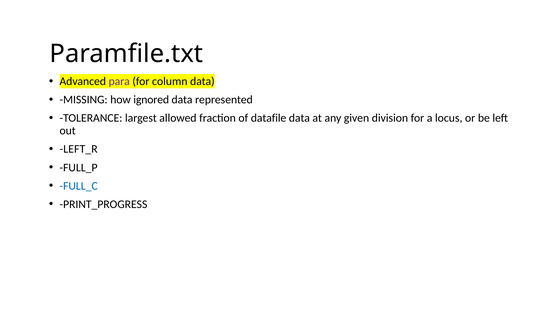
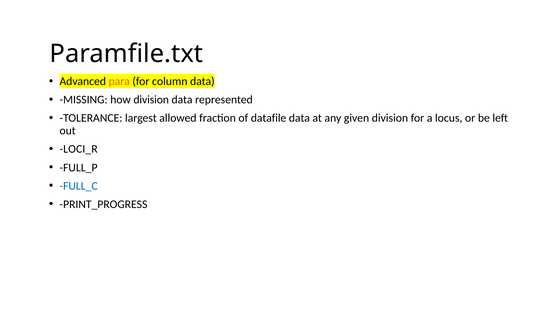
para colour: purple -> orange (119, 81)
how ignored: ignored -> division (151, 100)
LEFT_R: LEFT_R -> LOCI_R (79, 149)
